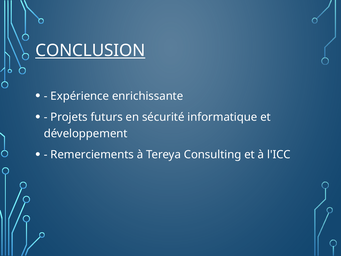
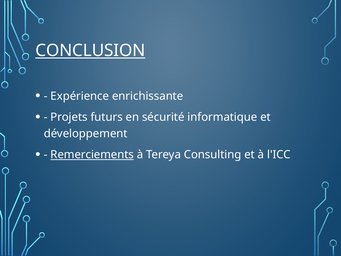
Remerciements underline: none -> present (92, 155)
